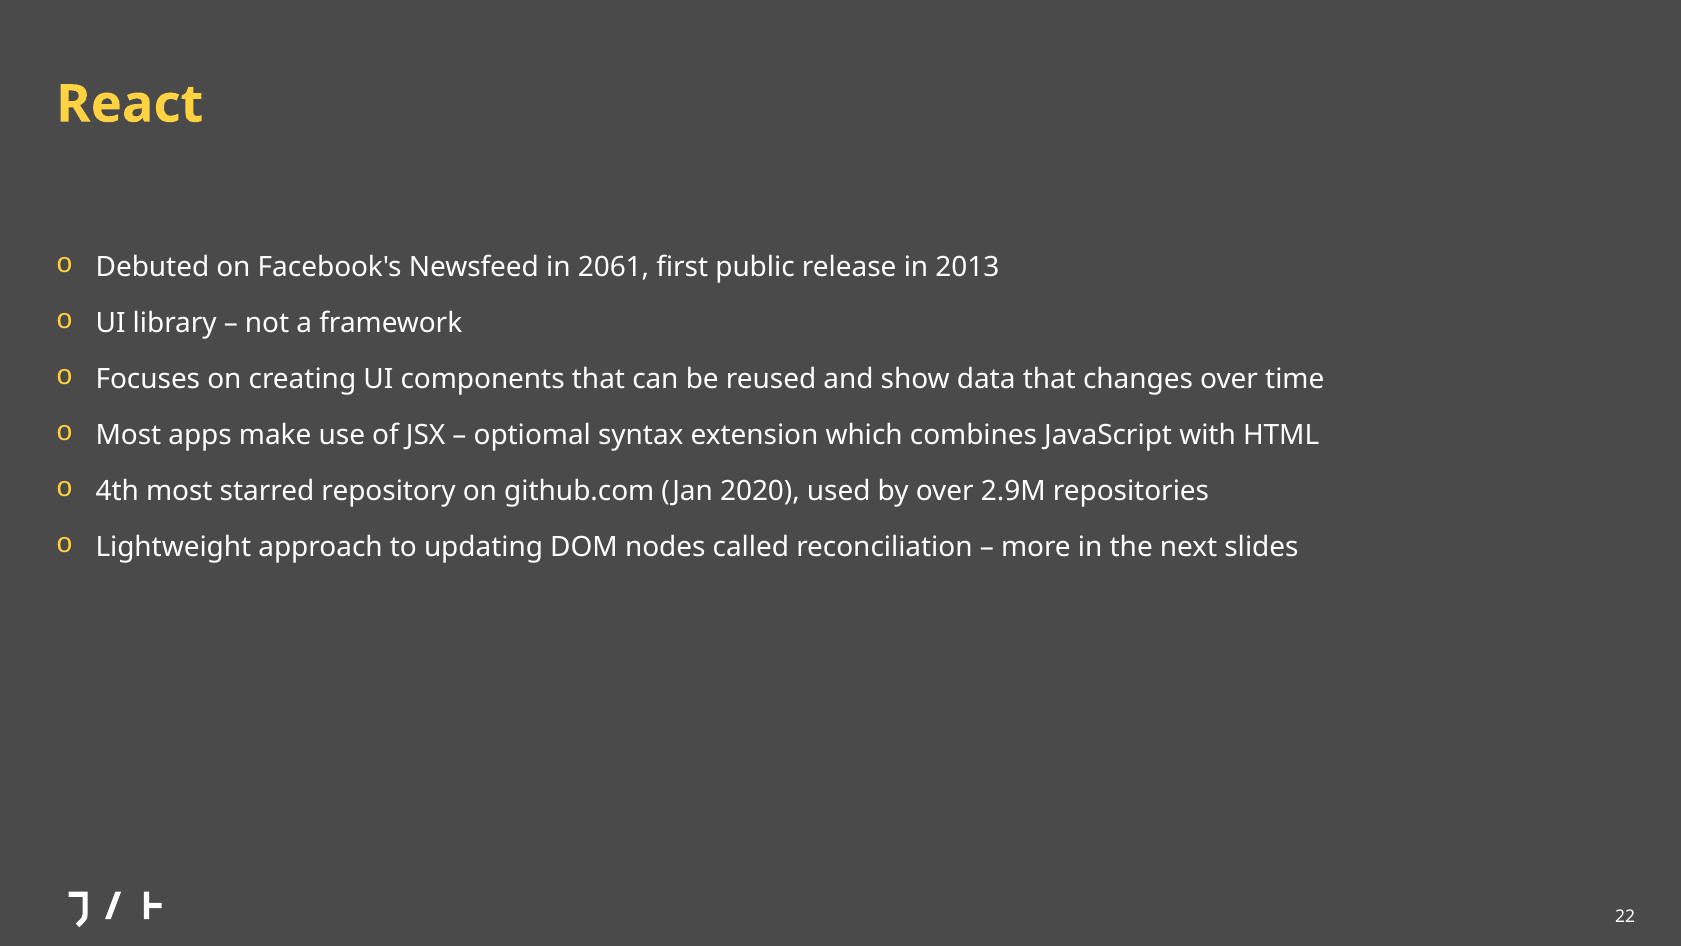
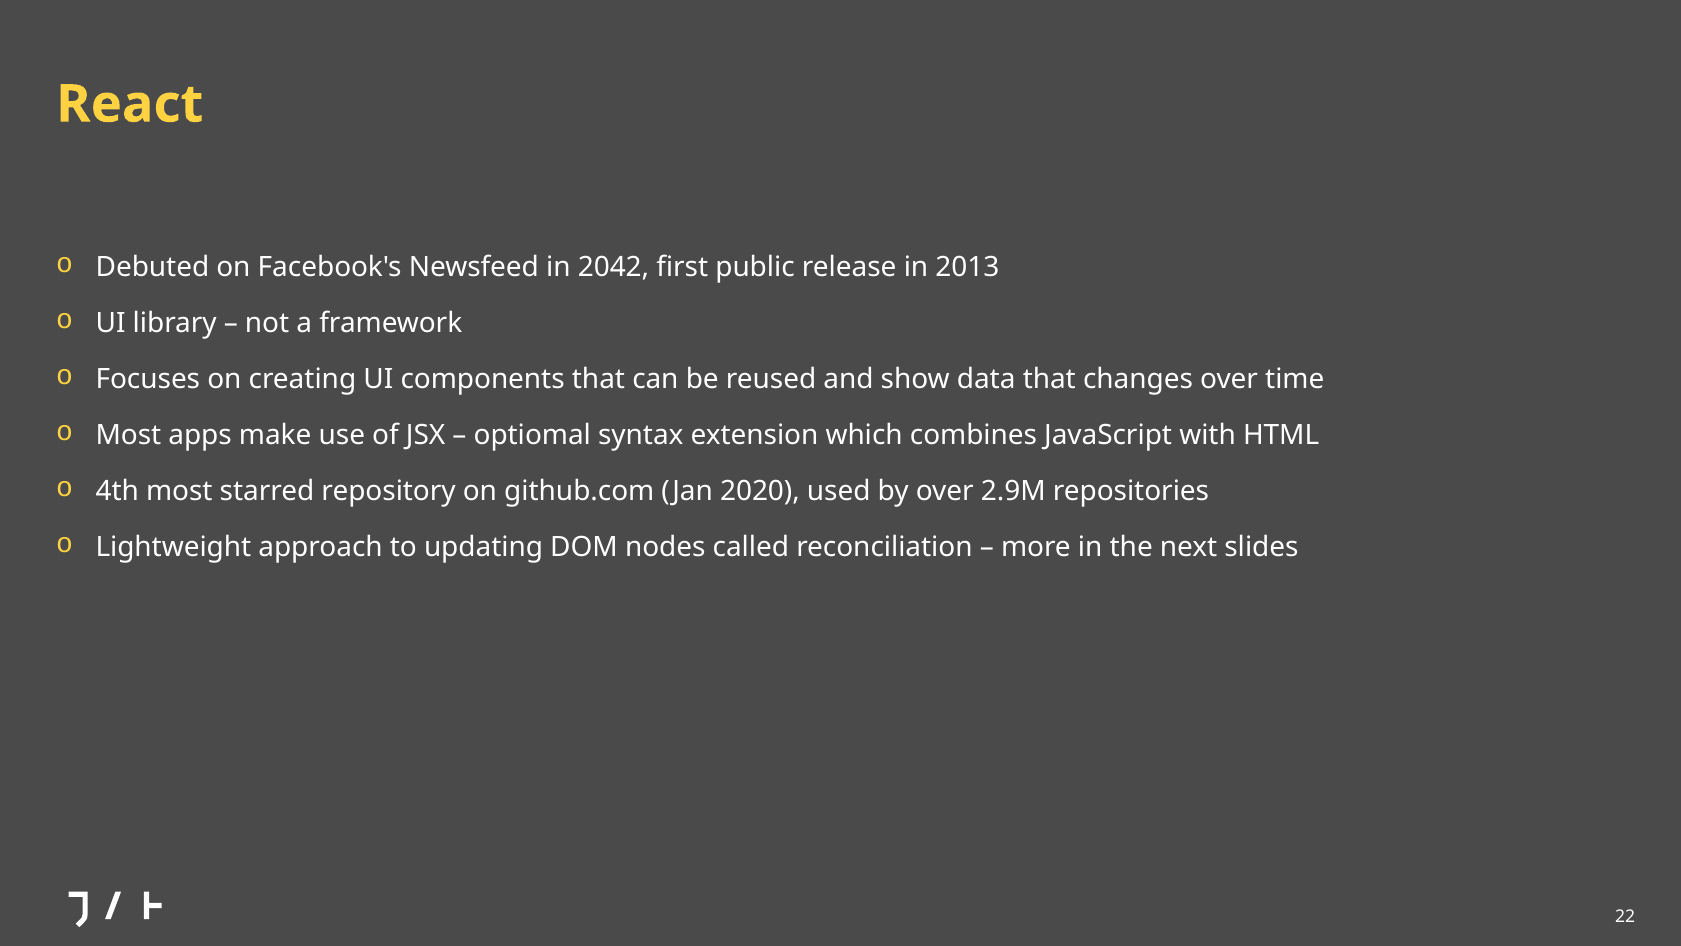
2061: 2061 -> 2042 (614, 267)
